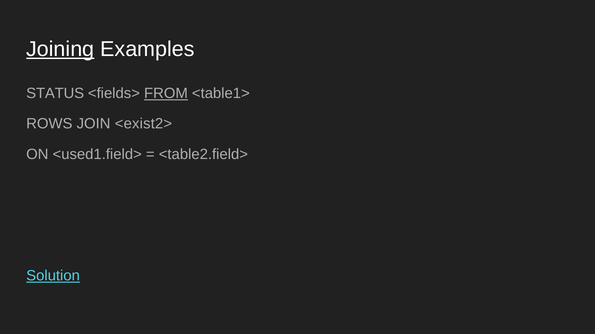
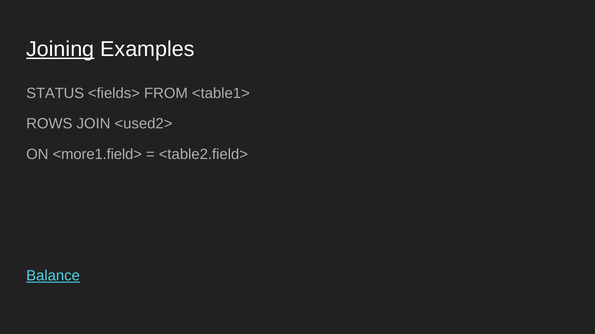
FROM underline: present -> none (166, 94)
<exist2>: <exist2> -> <used2> (143, 124)
<used1.field>: <used1.field> -> <more1.field> (97, 154)
Solution: Solution -> Balance (53, 276)
